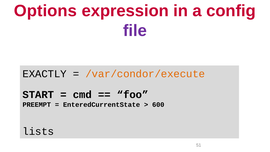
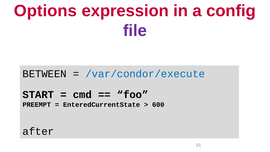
EXACTLY: EXACTLY -> BETWEEN (45, 74)
/var/condor/execute colour: orange -> blue (145, 74)
lists: lists -> after (38, 131)
